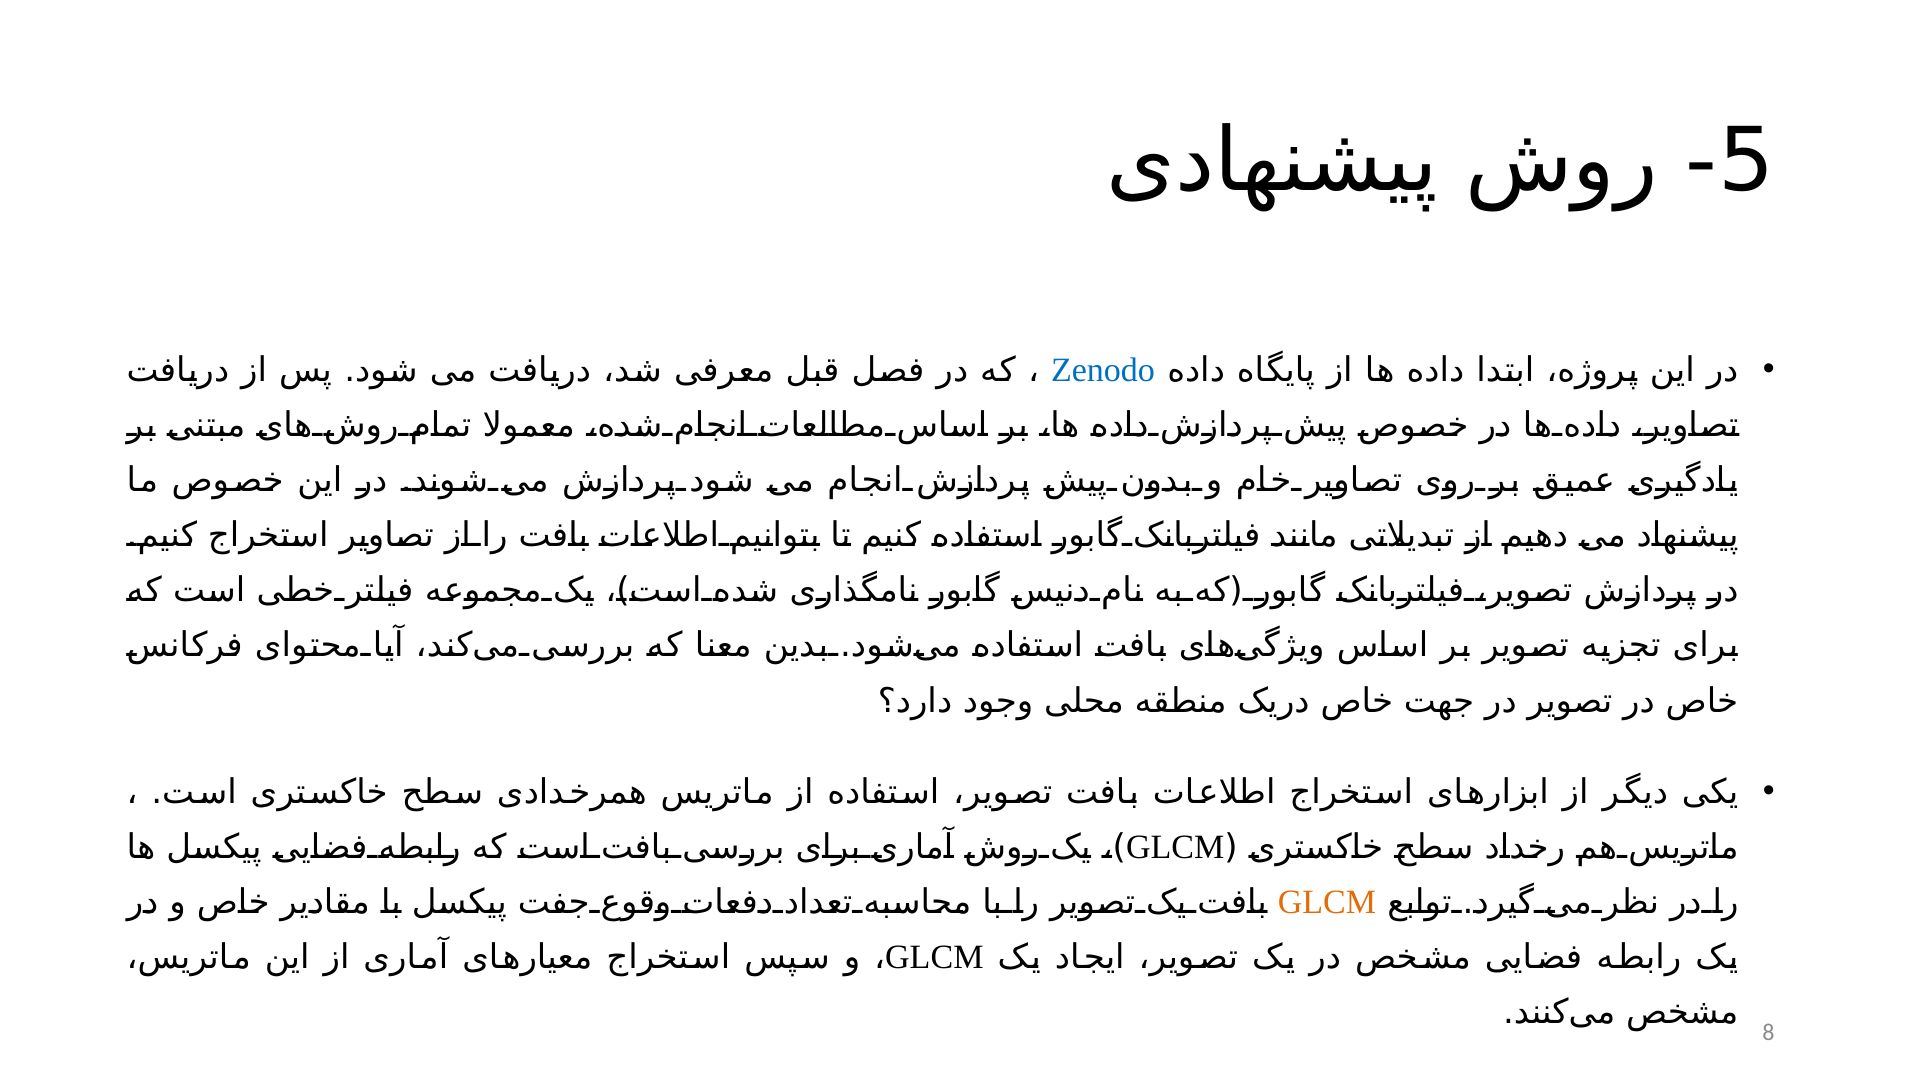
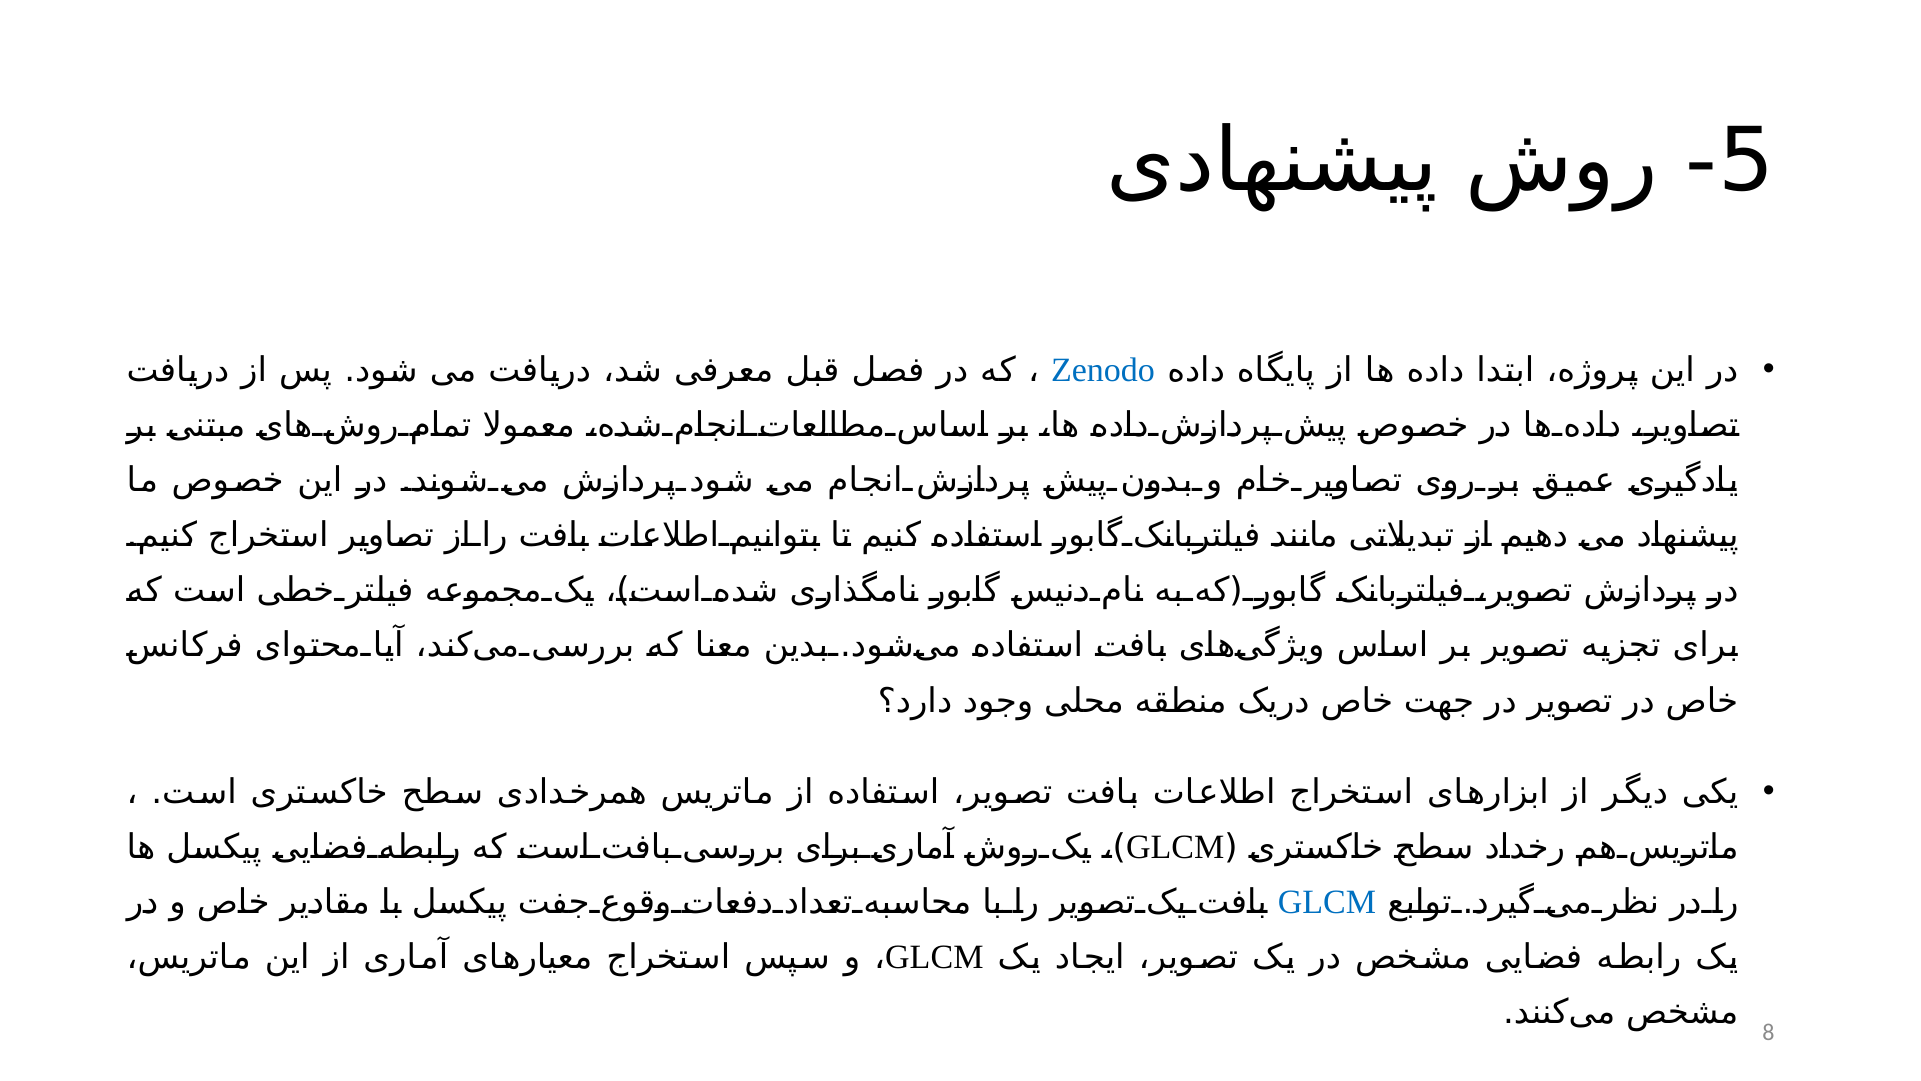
GLCM colour: orange -> blue (1327, 902)
